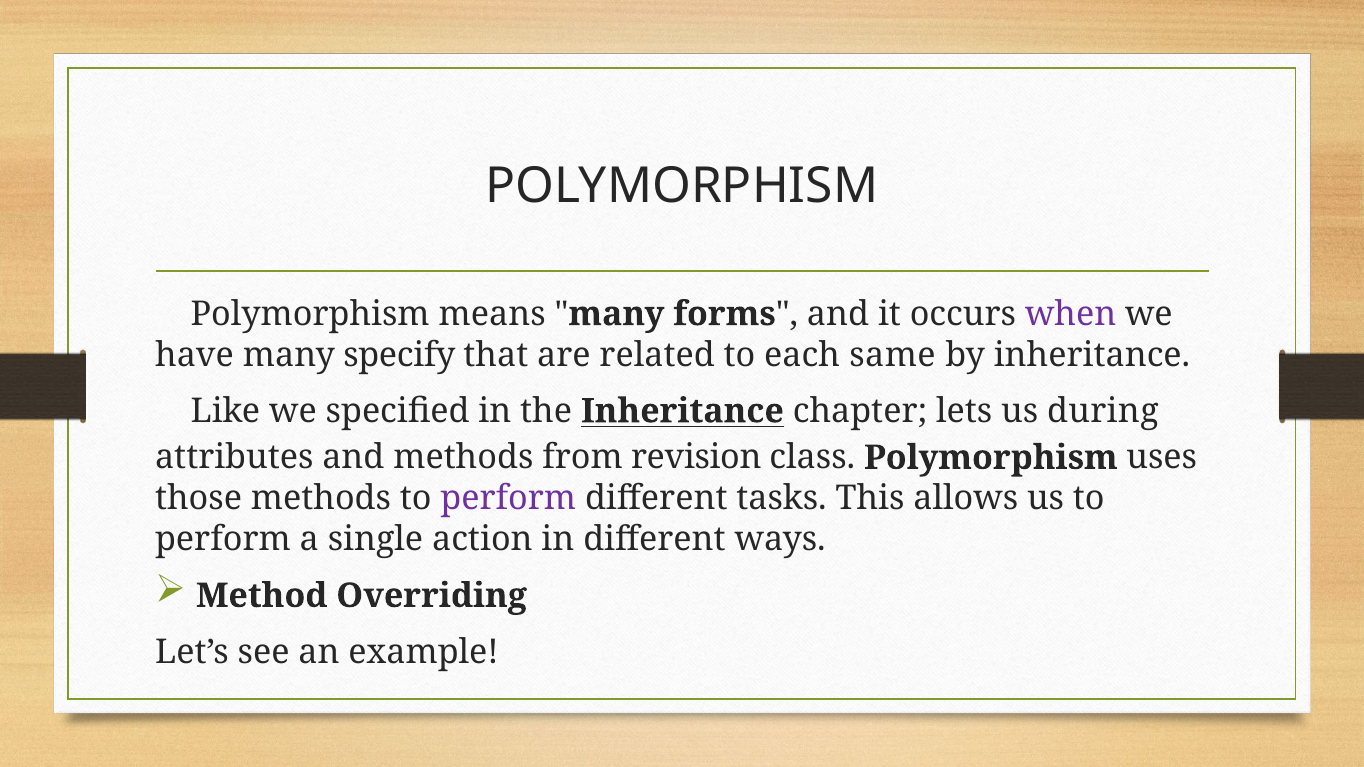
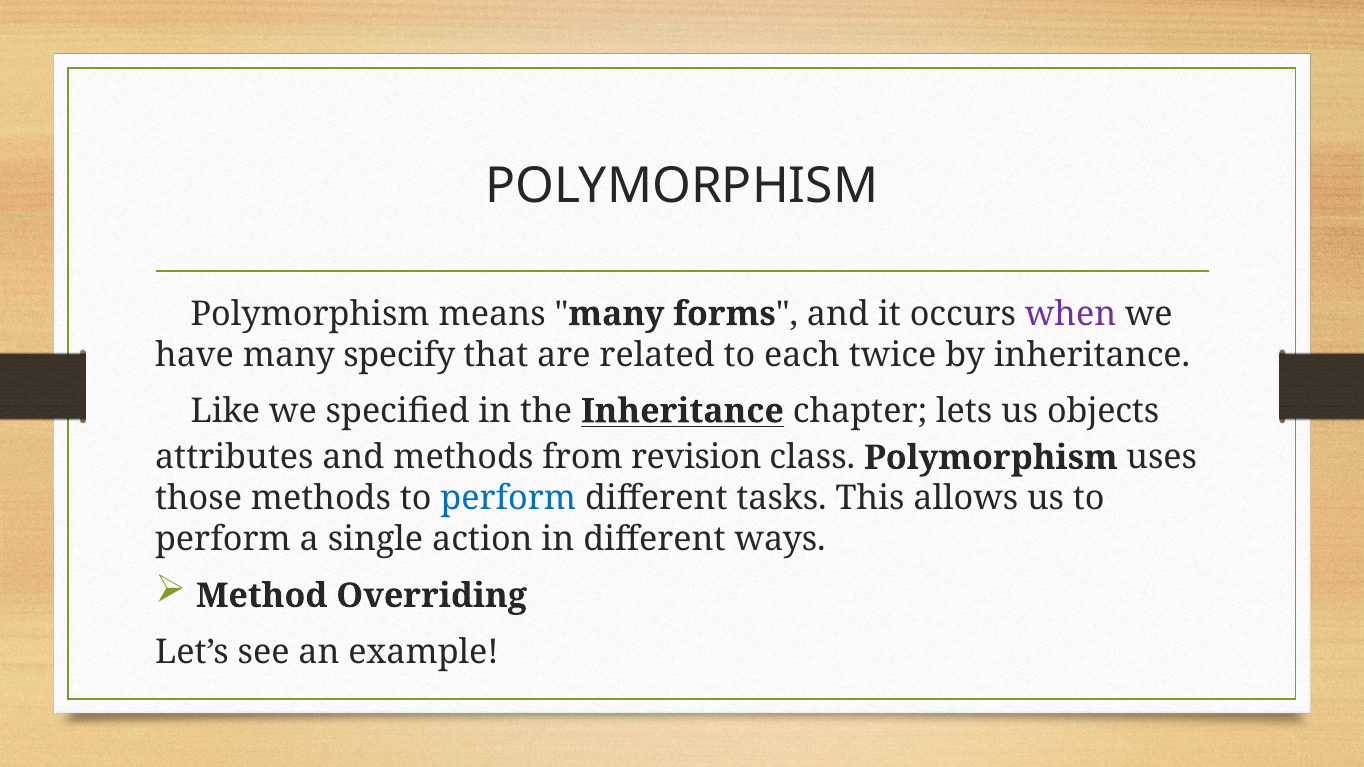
same: same -> twice (893, 355)
during: during -> objects (1103, 411)
perform colour: purple -> blue (508, 499)
